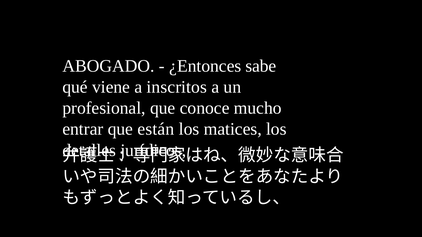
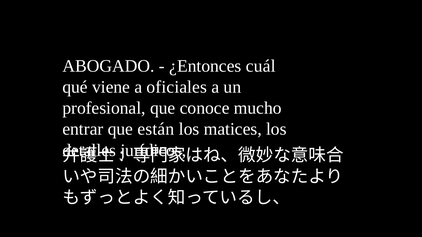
sabe: sabe -> cuál (261, 66)
inscritos: inscritos -> oficiales (177, 87)
